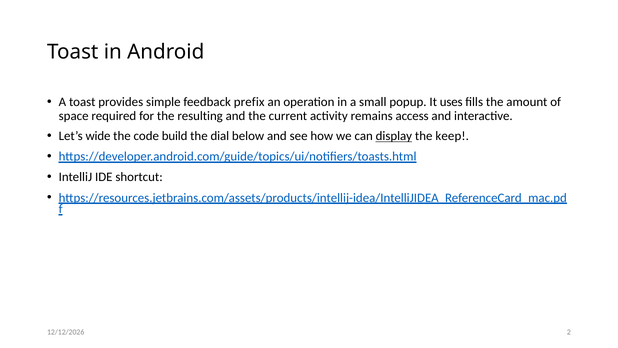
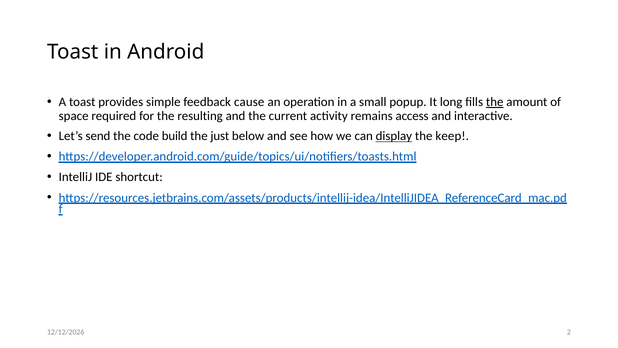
prefix: prefix -> cause (249, 102)
uses: uses -> long (451, 102)
the underline: none -> present (495, 102)
wide: wide -> send (98, 136)
dial: dial -> just (220, 136)
